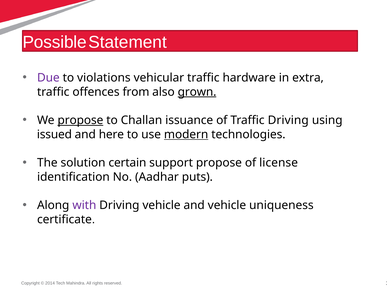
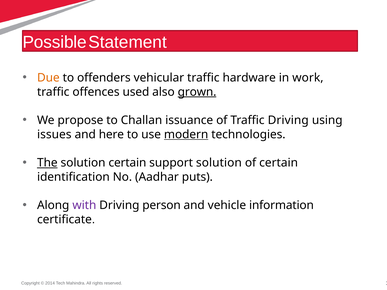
Due colour: purple -> orange (48, 78)
violations: violations -> offenders (104, 78)
extra: extra -> work (308, 78)
from: from -> used (136, 92)
propose underline: present -> none (80, 120)
issued: issued -> issues (54, 135)
The underline: none -> present (47, 163)
support propose: propose -> solution (219, 163)
of license: license -> certain (279, 163)
Driving vehicle: vehicle -> person (162, 205)
uniqueness: uniqueness -> information (281, 205)
